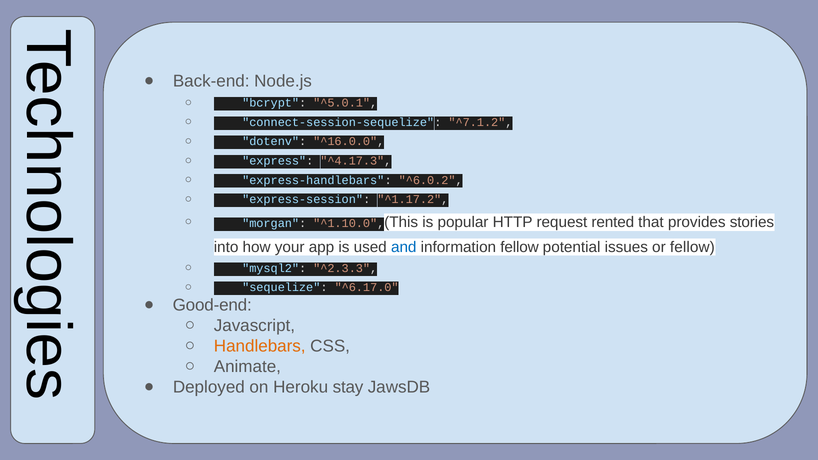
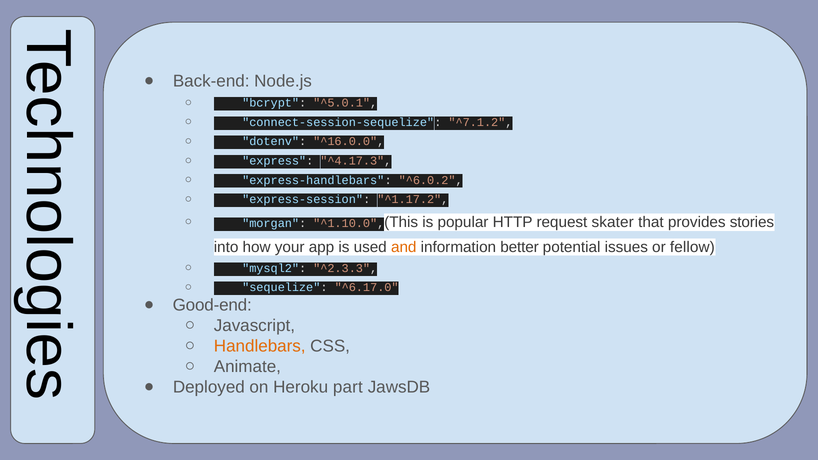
rented: rented -> skater (613, 222)
and colour: blue -> orange (404, 247)
information fellow: fellow -> better (520, 247)
stay: stay -> part (348, 387)
